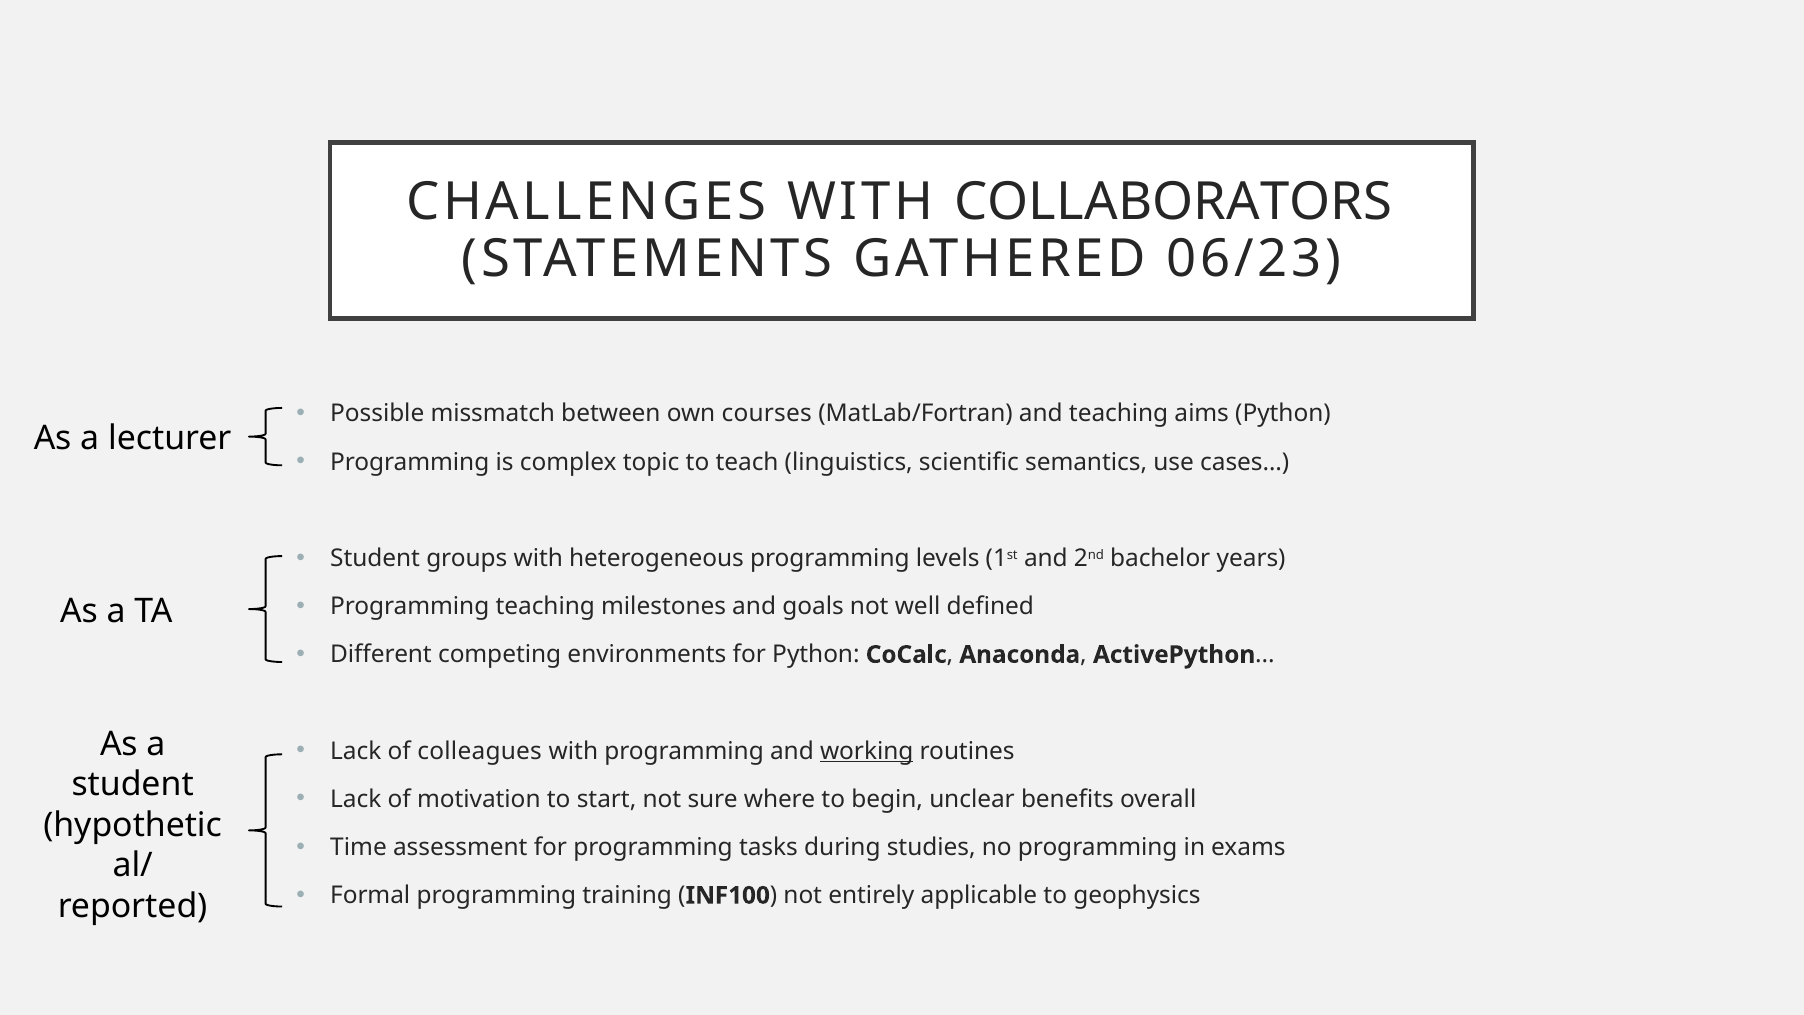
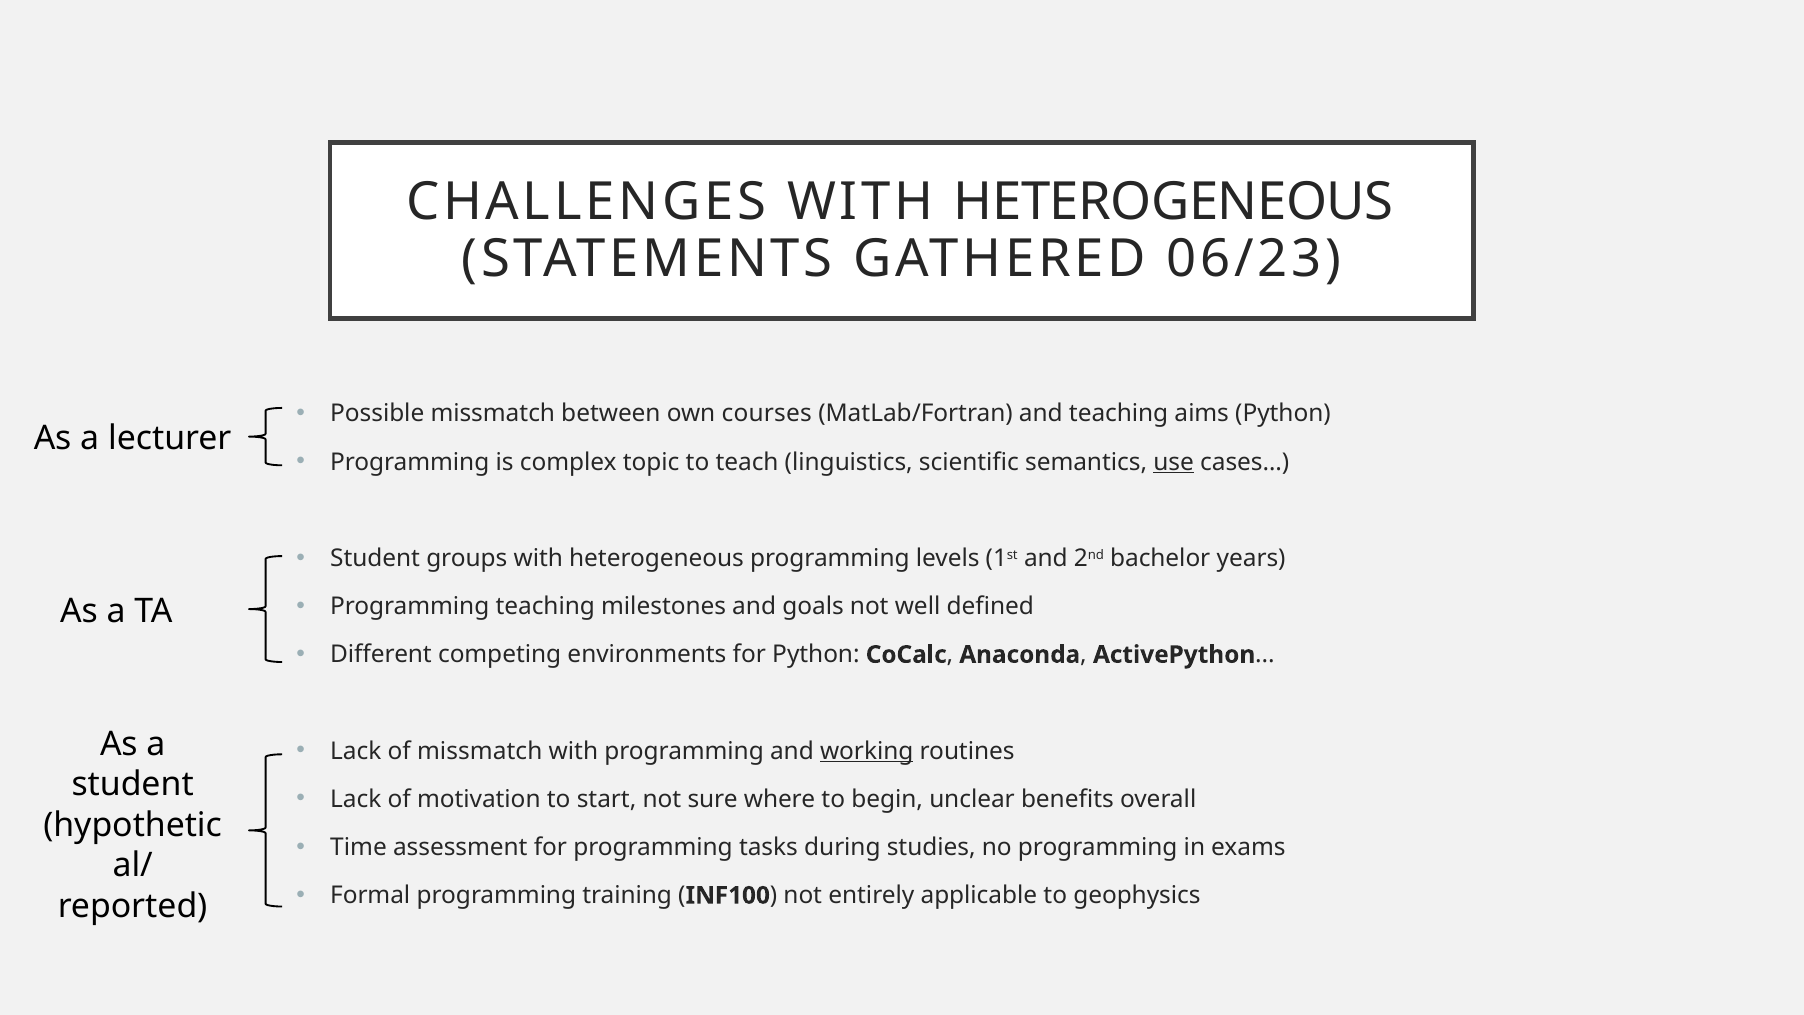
CHALLENGES WITH COLLABORATORS: COLLABORATORS -> HETEROGENEOUS (1174, 202)
use underline: none -> present (1174, 462)
of colleagues: colleagues -> missmatch (480, 751)
